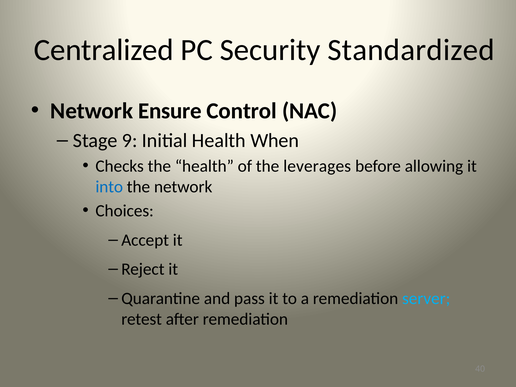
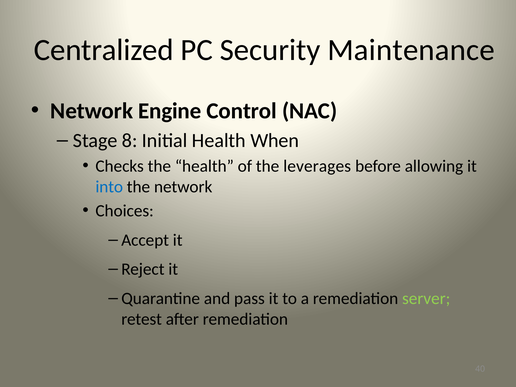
Standardized: Standardized -> Maintenance (411, 50)
Ensure: Ensure -> Engine (170, 111)
9: 9 -> 8 (130, 140)
server colour: light blue -> light green (426, 298)
